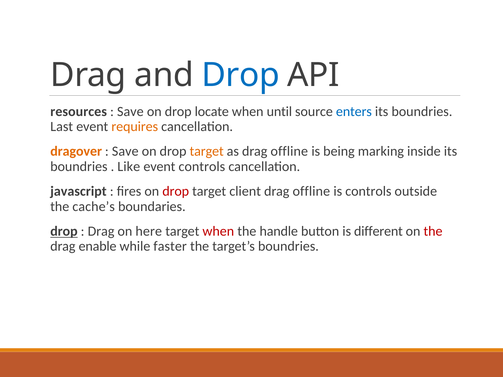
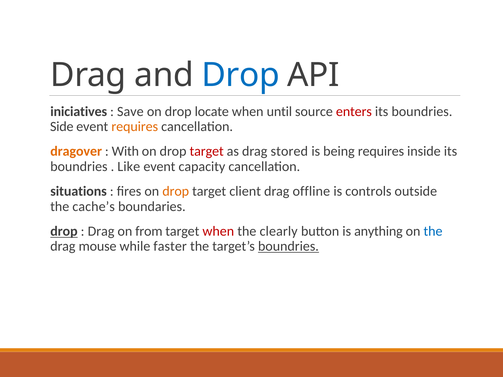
resources: resources -> iniciatives (79, 112)
enters colour: blue -> red (354, 112)
Last: Last -> Side (62, 127)
Save: Save -> With (125, 151)
target colour: orange -> red (207, 151)
as drag offline: offline -> stored (289, 151)
being marking: marking -> requires (381, 151)
event controls: controls -> capacity (202, 167)
javascript: javascript -> situations (79, 191)
drop colour: red -> orange (176, 191)
here: here -> from (149, 231)
handle: handle -> clearly (279, 231)
different: different -> anything (378, 231)
the colour: red -> blue (433, 231)
enable: enable -> mouse (98, 246)
boundries underline: none -> present (288, 246)
